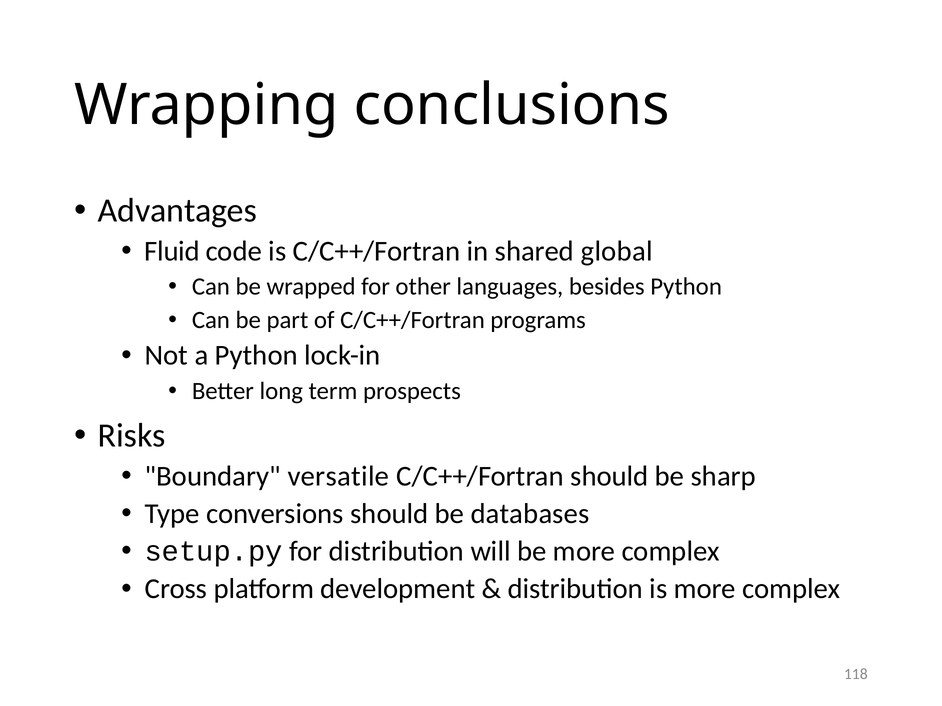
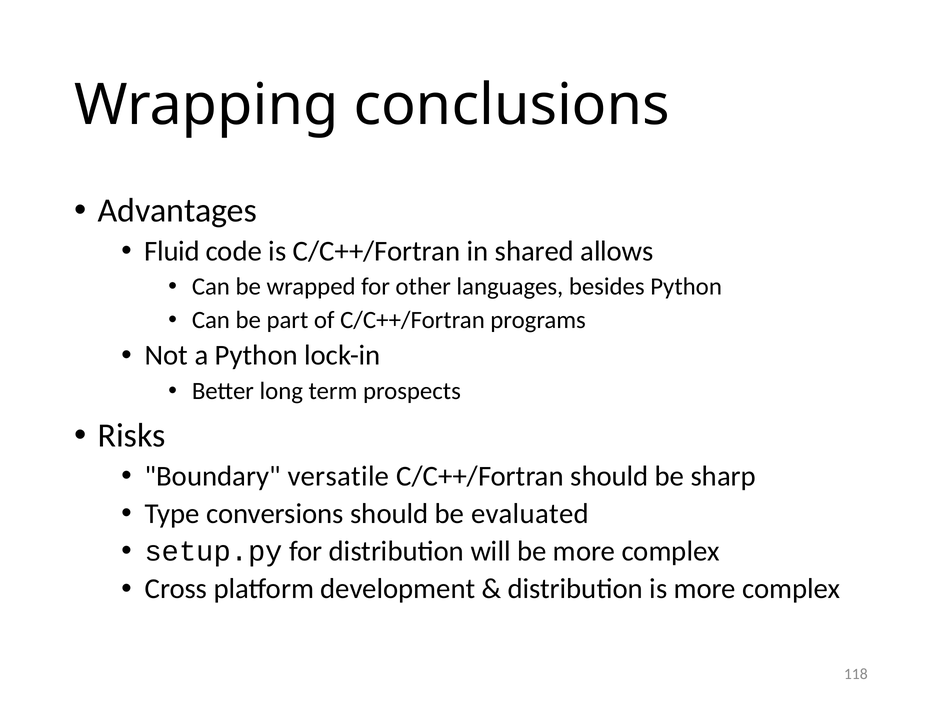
global: global -> allows (617, 251)
databases: databases -> evaluated (530, 514)
